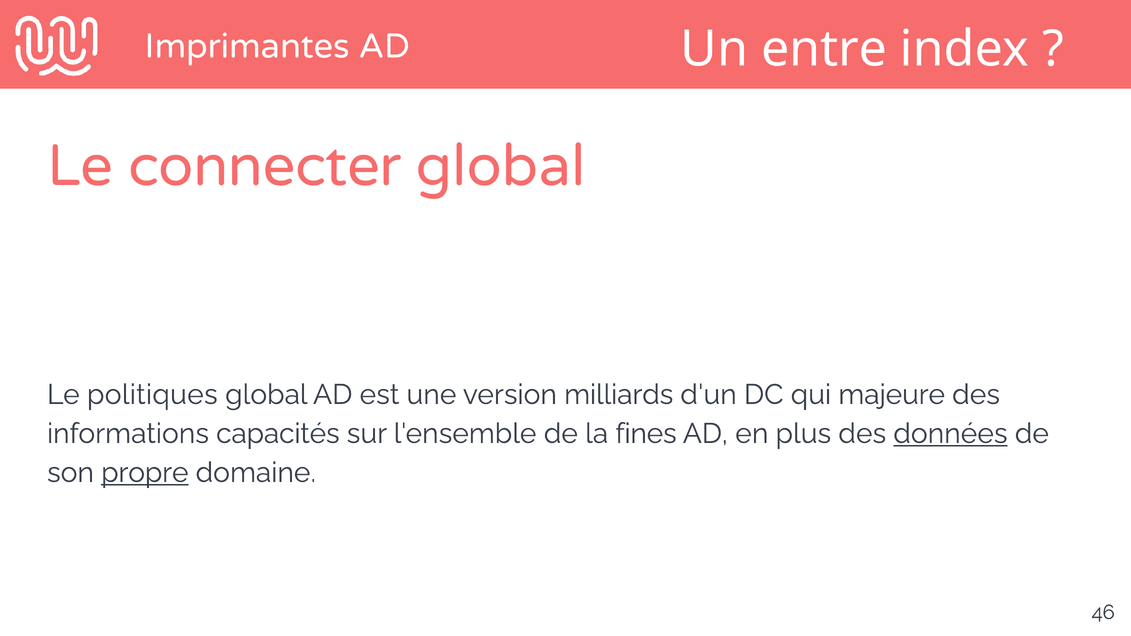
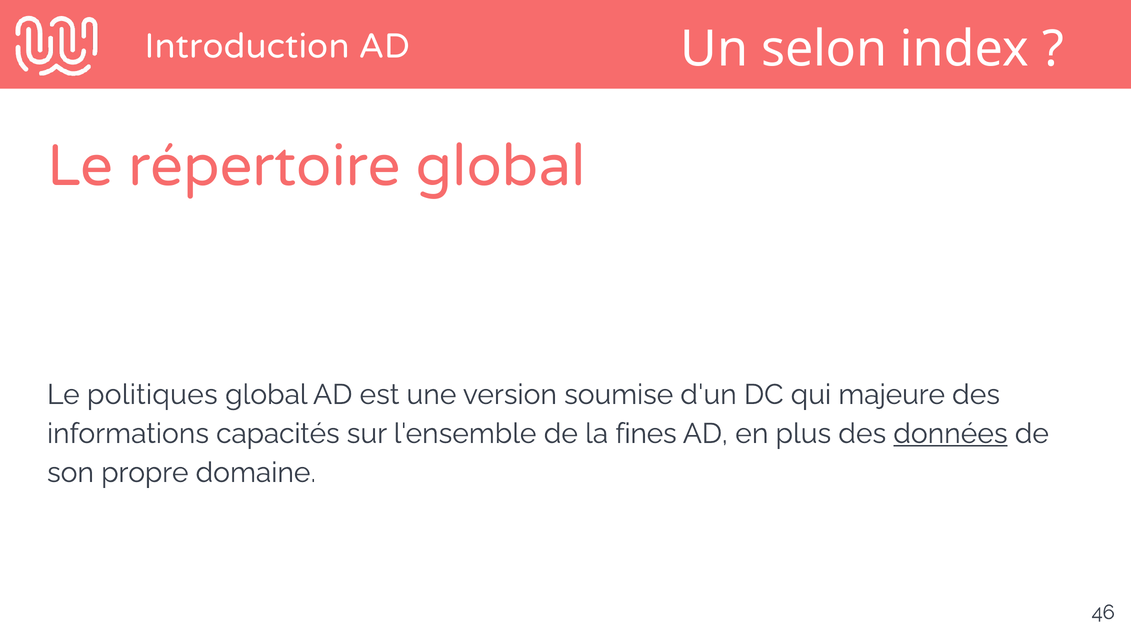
Imprimantes: Imprimantes -> Introduction (247, 47)
entre: entre -> selon (824, 49)
connecter: connecter -> répertoire (265, 166)
milliards: milliards -> soumise (619, 395)
propre underline: present -> none (145, 473)
